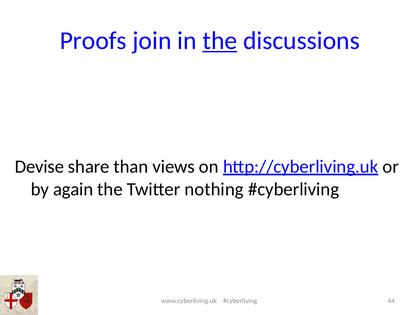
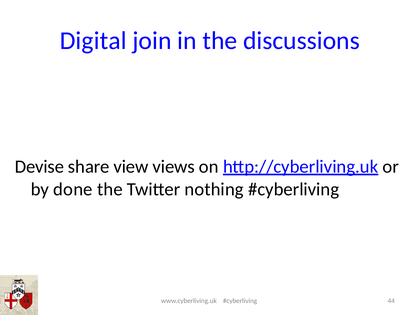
Proofs: Proofs -> Digital (93, 41)
the underline: present -> none (220, 41)
than: than -> view (131, 167)
again: again -> done (73, 189)
